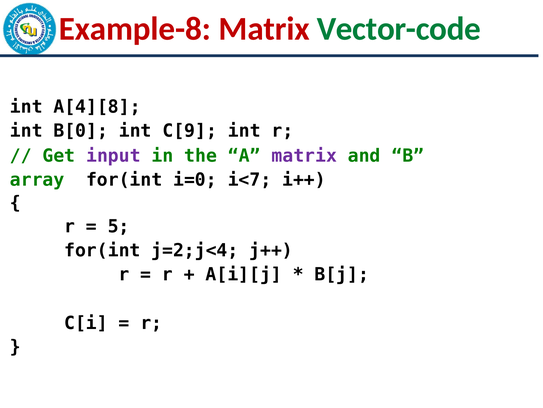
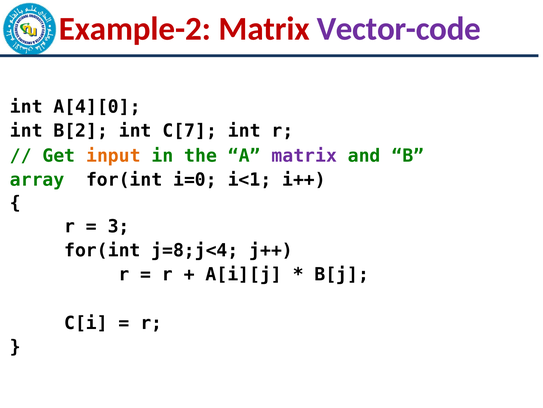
Example-8: Example-8 -> Example-2 (135, 29)
Vector-code colour: green -> purple (399, 29)
A[4][8: A[4][8 -> A[4][0 (97, 107)
B[0: B[0 -> B[2 (81, 131)
C[9: C[9 -> C[7 (190, 131)
input colour: purple -> orange (113, 156)
i<7: i<7 -> i<1 (249, 180)
5: 5 -> 3 (119, 226)
j=2;j<4: j=2;j<4 -> j=8;j<4 (195, 250)
